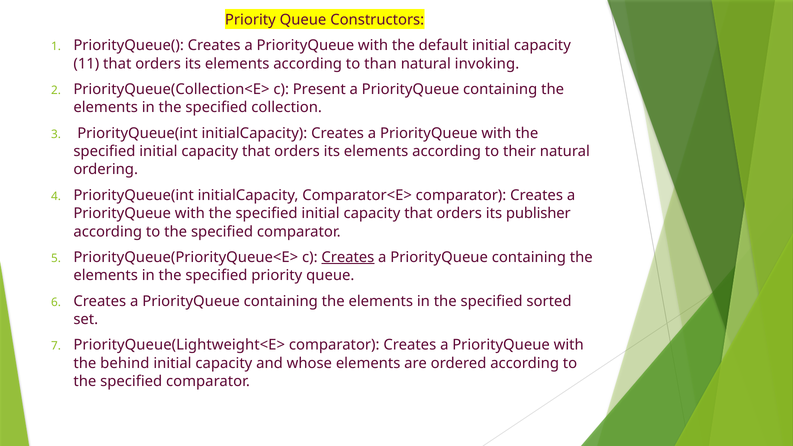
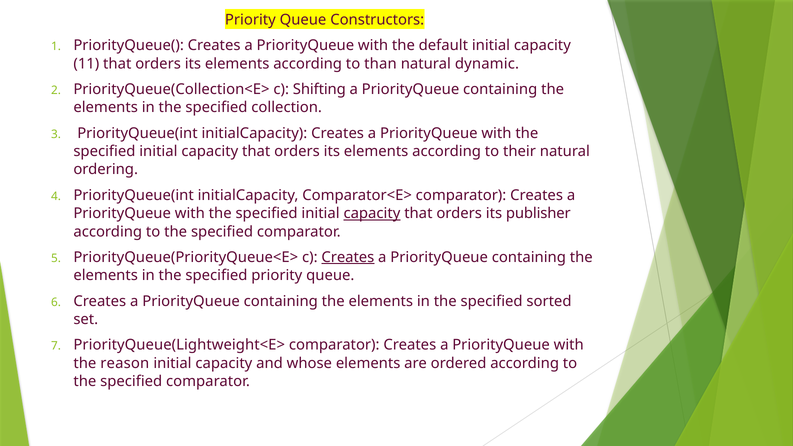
invoking: invoking -> dynamic (487, 64)
Present: Present -> Shifting (319, 89)
capacity underline: none -> present (372, 213)
behind: behind -> reason (125, 363)
